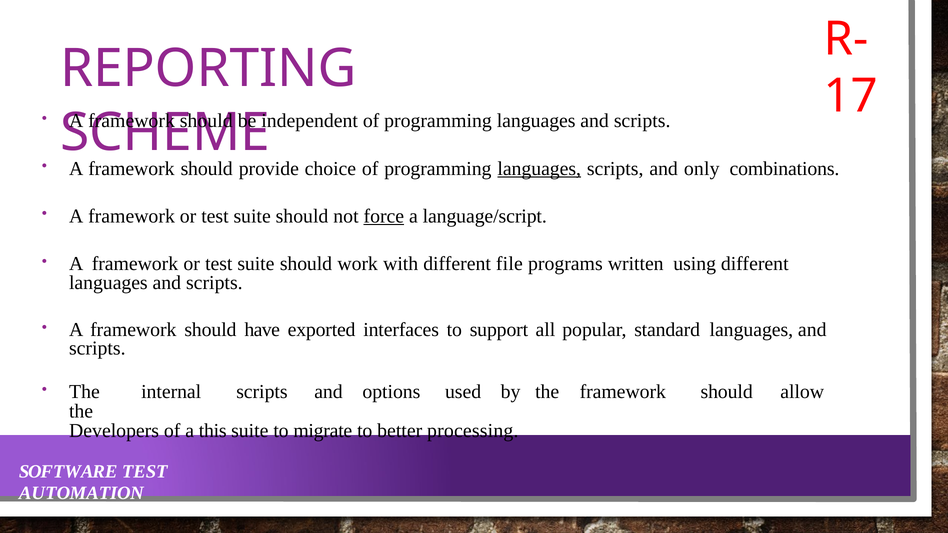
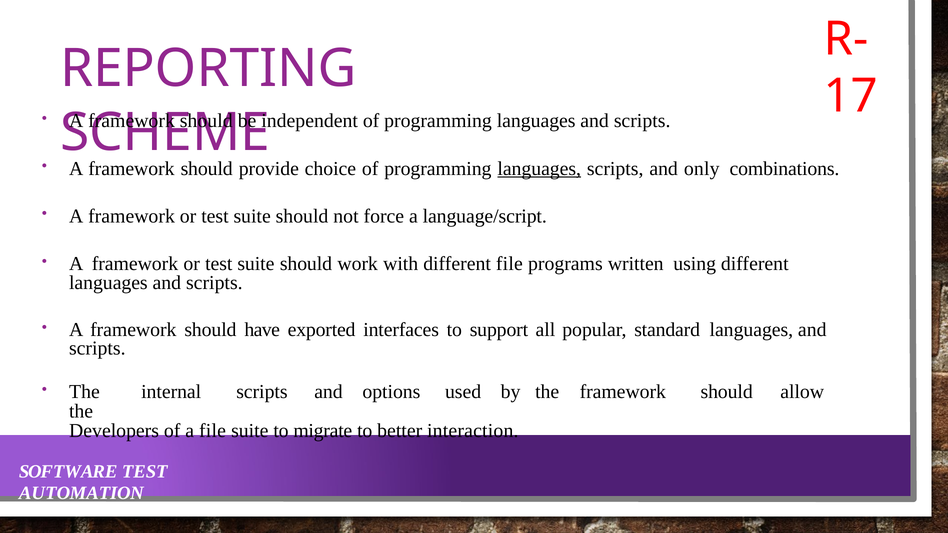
force underline: present -> none (384, 216)
a this: this -> file (213, 431)
processing: processing -> interaction (473, 431)
